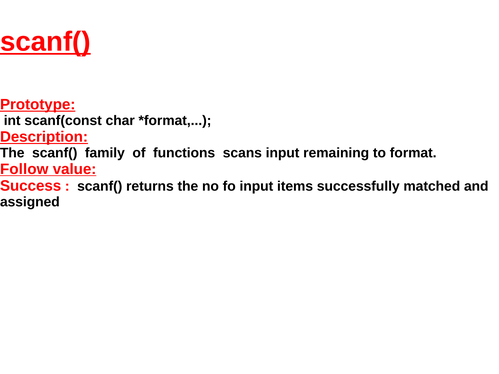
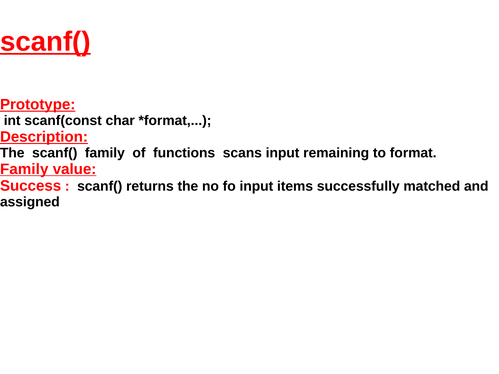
Follow: Follow -> Family (24, 169)
